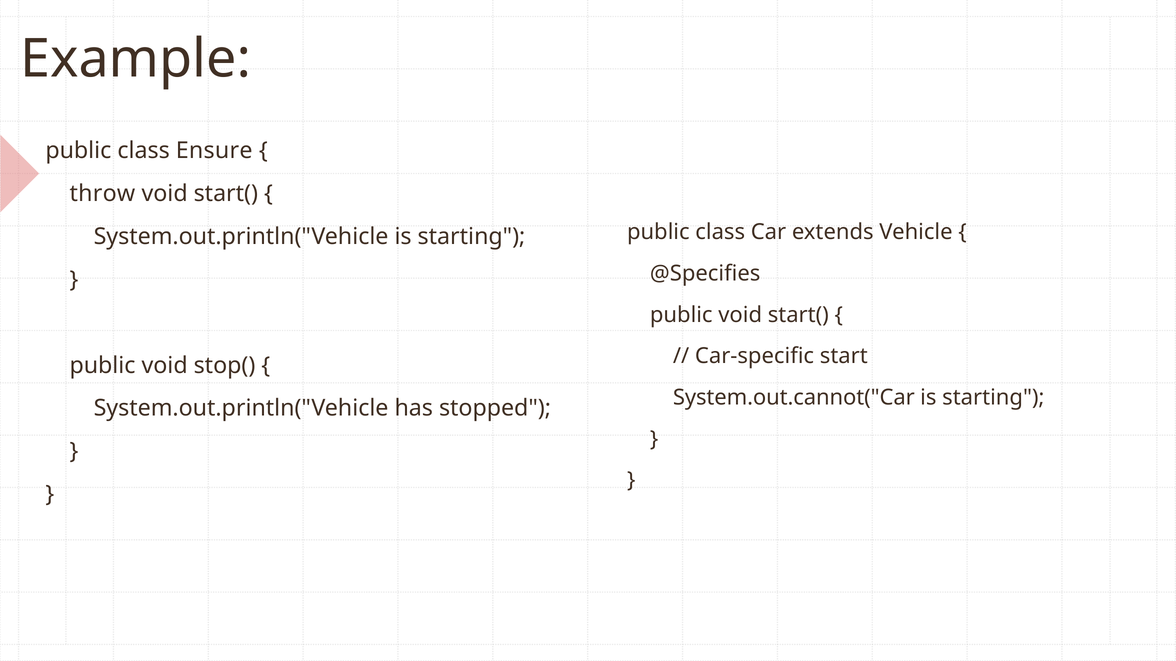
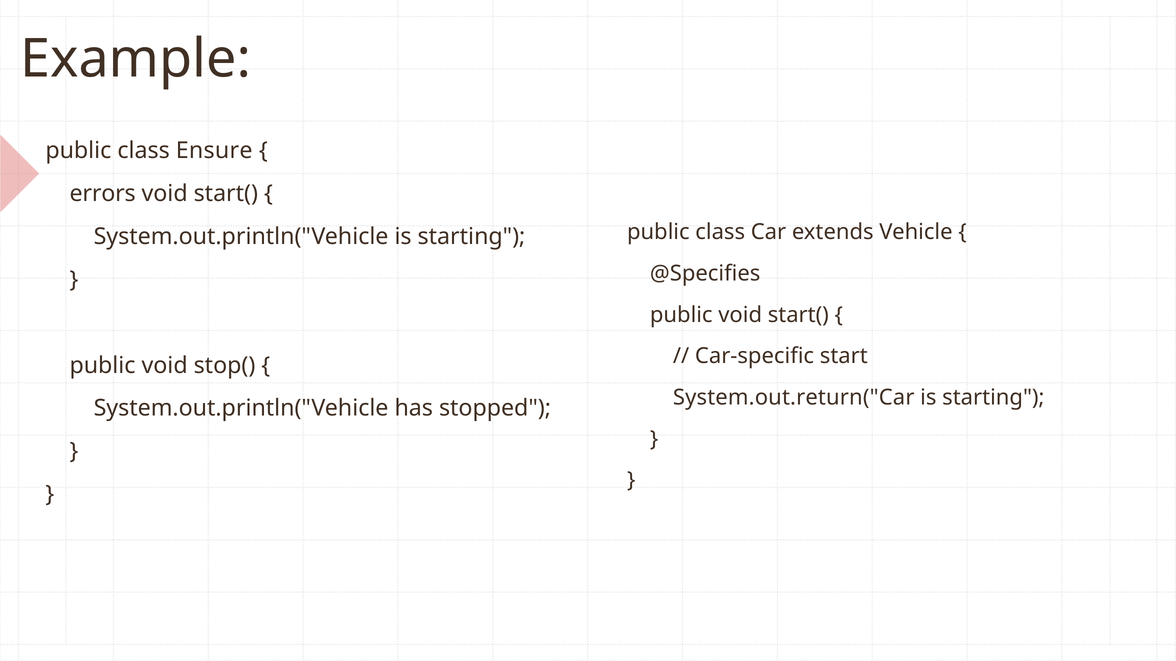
throw: throw -> errors (103, 194)
System.out.cannot("Car: System.out.cannot("Car -> System.out.return("Car (794, 398)
